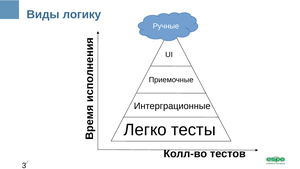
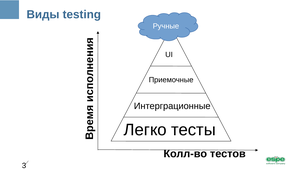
логику: логику -> testing (82, 14)
